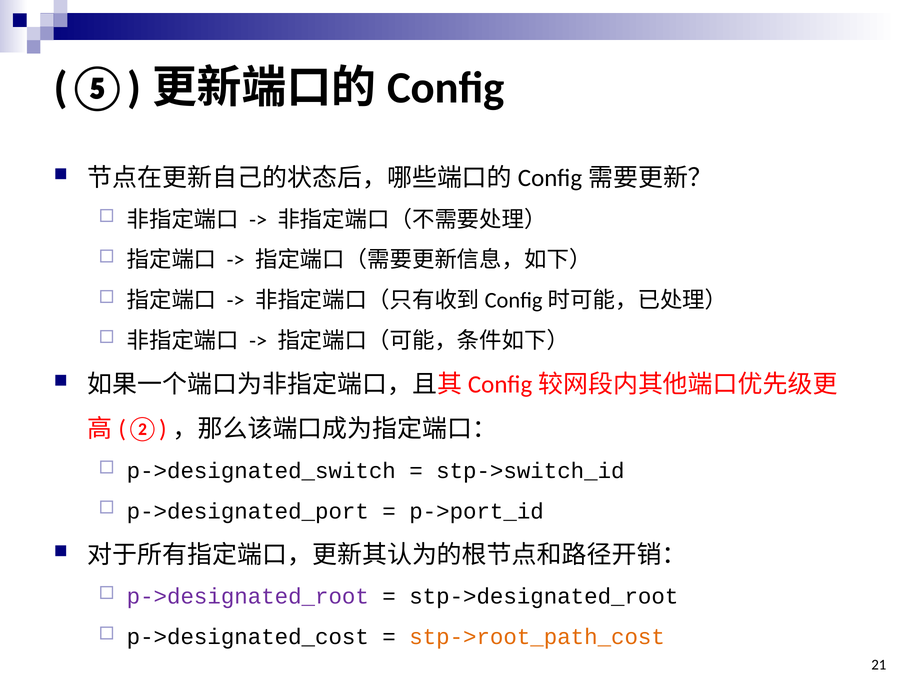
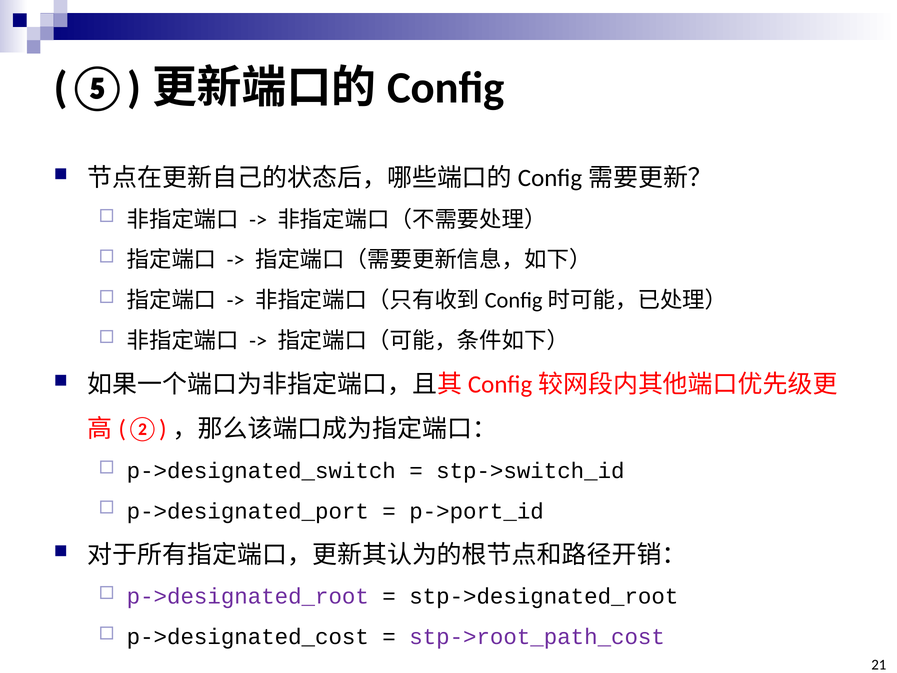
stp->root_path_cost colour: orange -> purple (537, 637)
